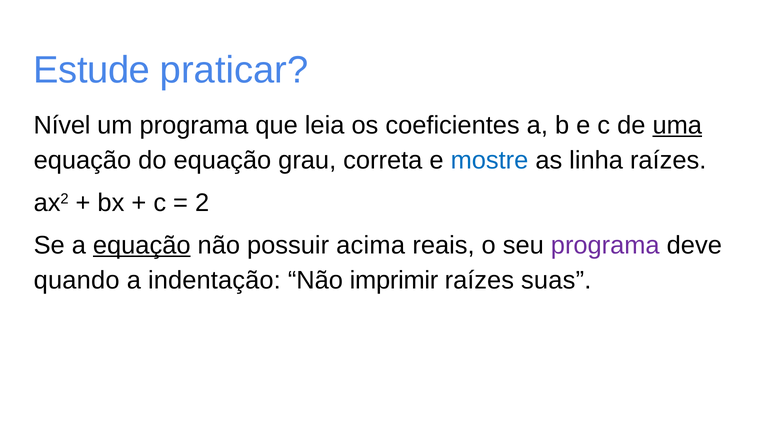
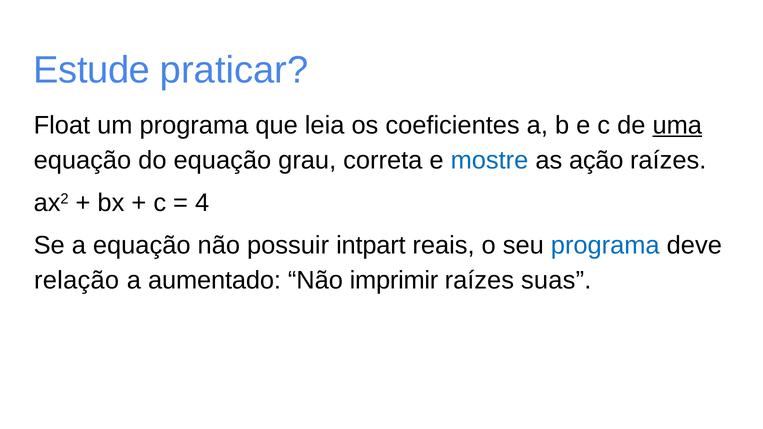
Nível: Nível -> Float (62, 125)
linha: linha -> ação (596, 160)
2: 2 -> 4 (202, 203)
equação underline: present -> none (142, 245)
acima: acima -> intpart (371, 245)
programa colour: purple -> blue (605, 245)
quando: quando -> relação (77, 281)
indentação: indentação -> aumentado (215, 281)
